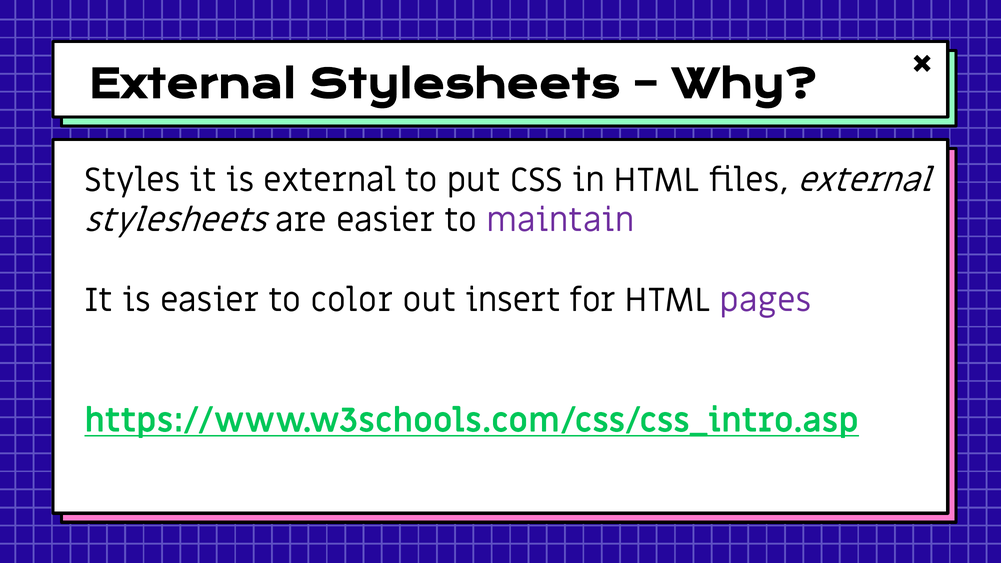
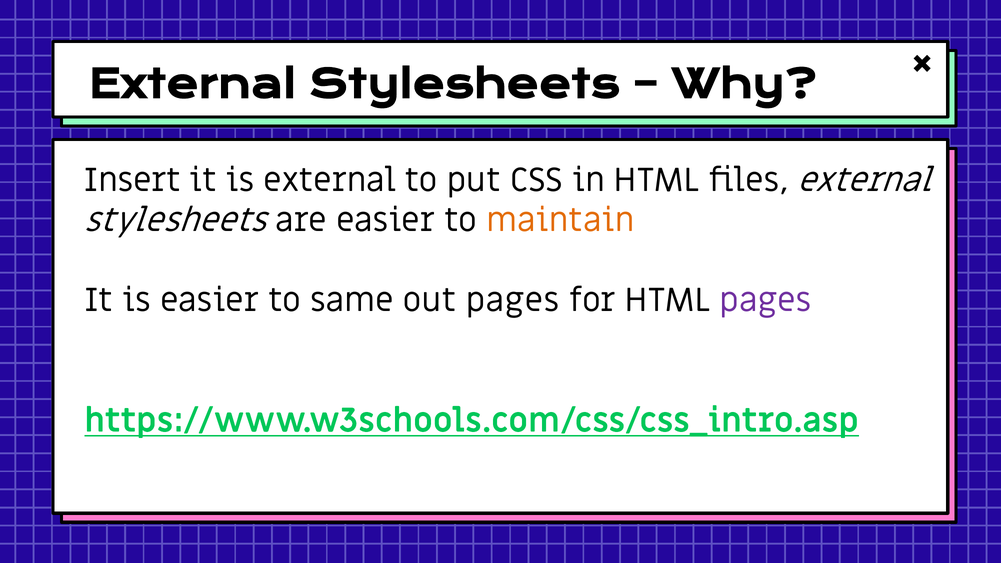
Styles: Styles -> Insert (133, 180)
maintain colour: purple -> orange (560, 220)
color: color -> same (352, 300)
out insert: insert -> pages (513, 300)
